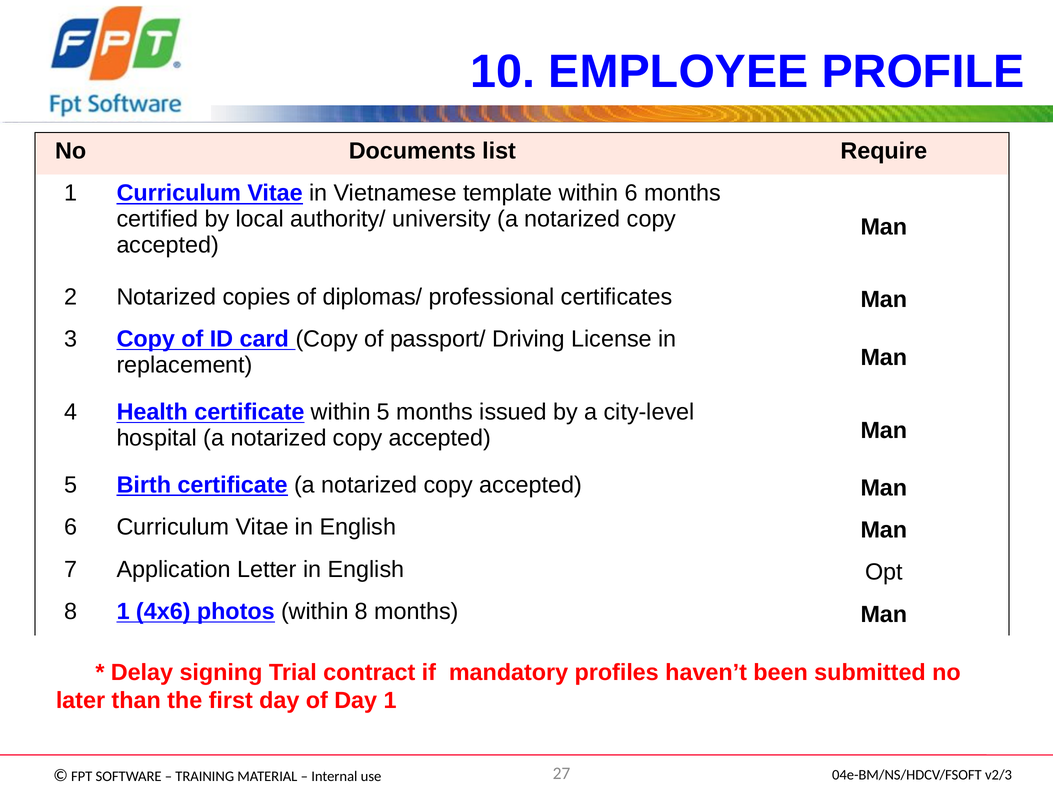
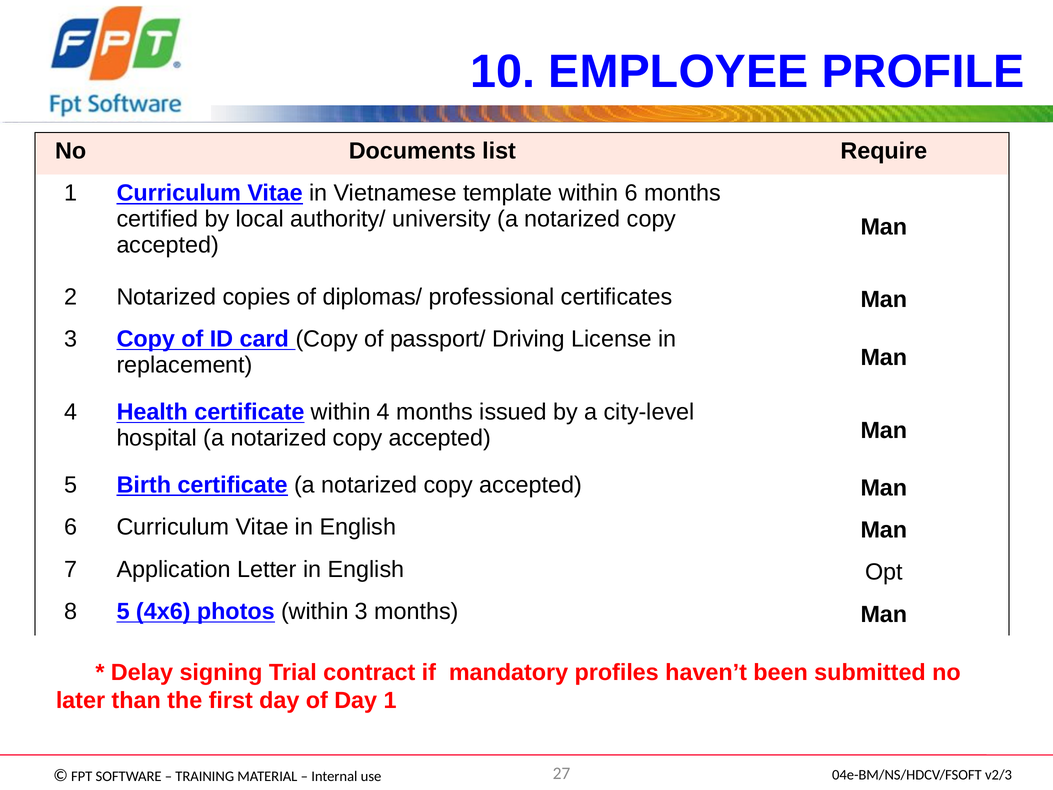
within 5: 5 -> 4 (383, 412)
8 1: 1 -> 5 (123, 611)
within 8: 8 -> 3 (361, 611)
